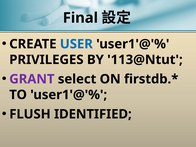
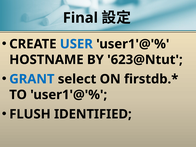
PRIVILEGES: PRIVILEGES -> HOSTNAME (46, 60)
113@Ntut: 113@Ntut -> 623@Ntut (145, 60)
GRANT colour: purple -> blue (32, 79)
